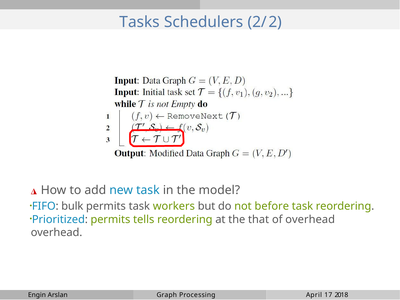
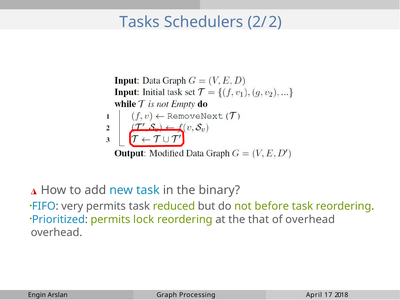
model: model -> binary (219, 190)
bulk: bulk -> very (72, 206)
workers: workers -> reduced (174, 206)
tells: tells -> lock (144, 220)
